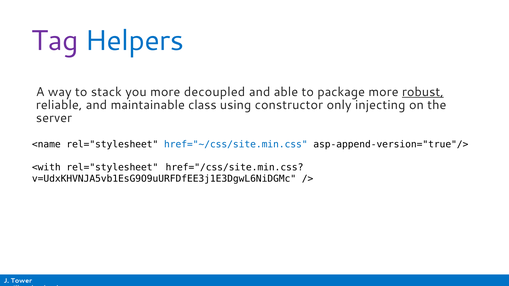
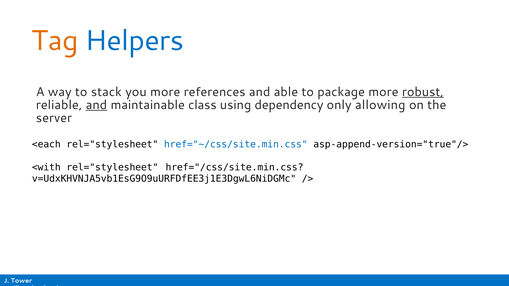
Tag colour: purple -> orange (55, 41)
decoupled: decoupled -> references (215, 92)
and underline: none -> present (96, 105)
constructor: constructor -> dependency (289, 105)
injecting: injecting -> allowing (380, 105)
<name: <name -> <each (46, 144)
